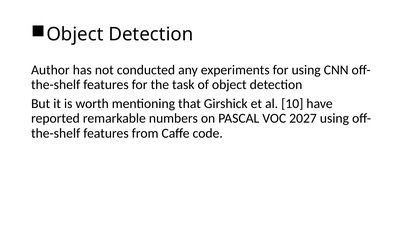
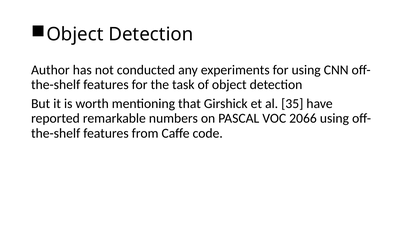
10: 10 -> 35 (292, 104)
2027: 2027 -> 2066 (303, 118)
